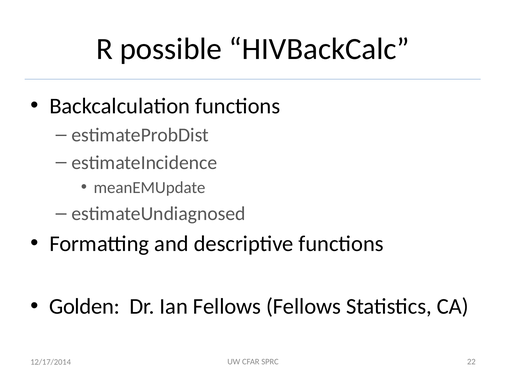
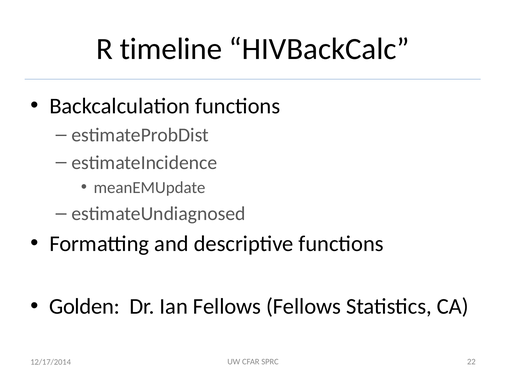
possible: possible -> timeline (171, 49)
